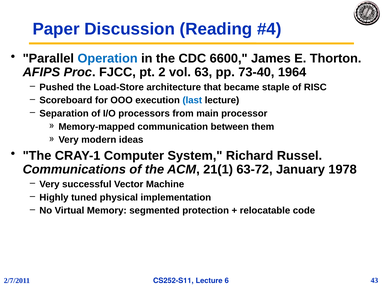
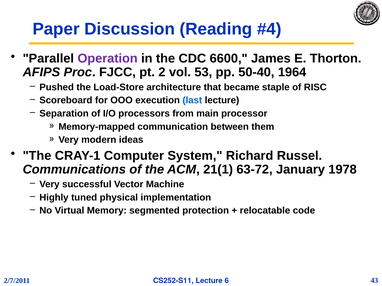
Operation colour: blue -> purple (108, 59)
63: 63 -> 53 (203, 72)
73-40: 73-40 -> 50-40 (256, 72)
